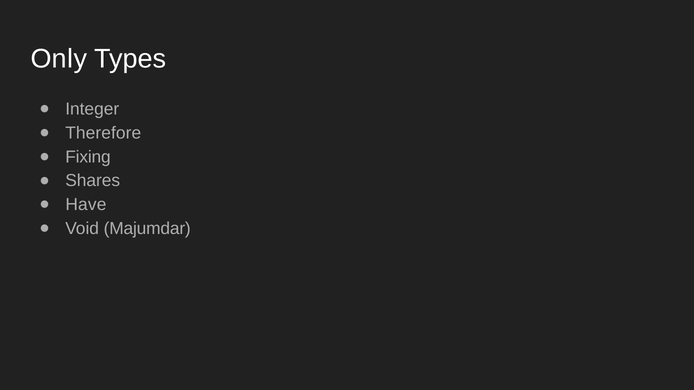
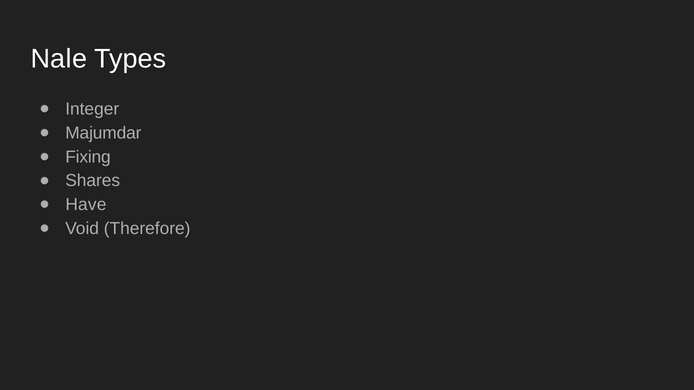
Only: Only -> Nale (59, 59)
Therefore: Therefore -> Majumdar (103, 133)
Majumdar: Majumdar -> Therefore (147, 229)
